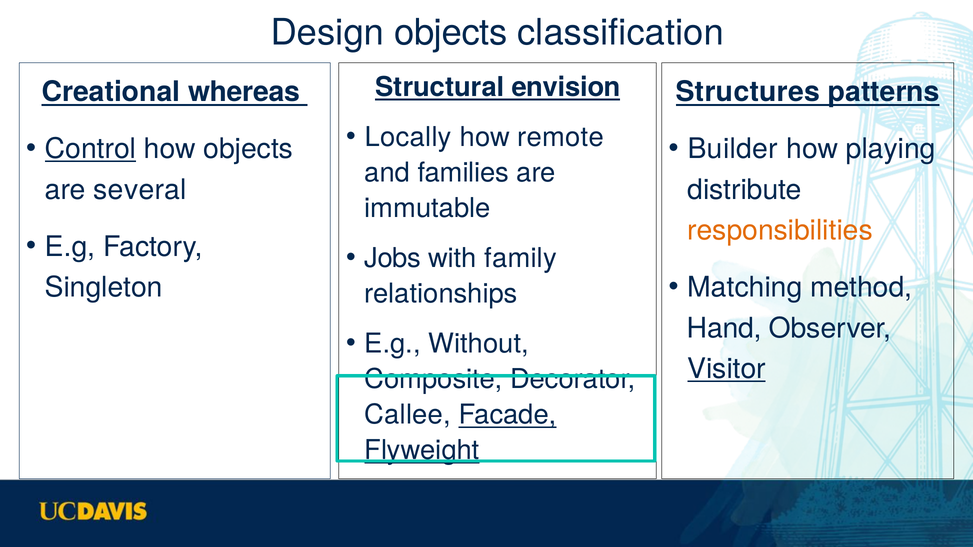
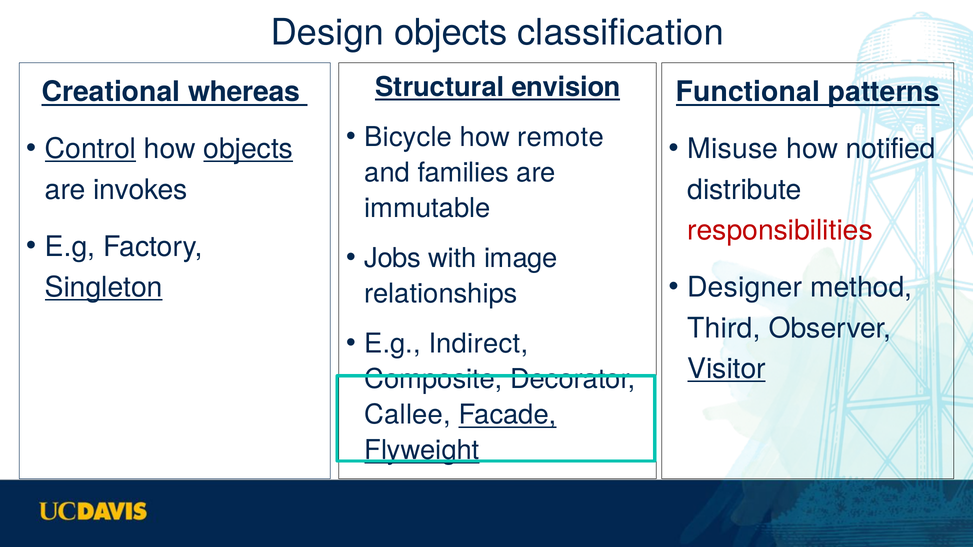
Structures: Structures -> Functional (748, 92)
Locally: Locally -> Bicycle (408, 137)
objects underline: none -> present (248, 149)
Builder: Builder -> Misuse (733, 149)
playing: playing -> notified (891, 149)
several: several -> invokes (140, 190)
responsibilities colour: orange -> red (780, 231)
family: family -> image (521, 258)
Matching: Matching -> Designer (745, 288)
Singleton underline: none -> present (104, 288)
Hand: Hand -> Third (724, 328)
Without: Without -> Indirect (478, 344)
